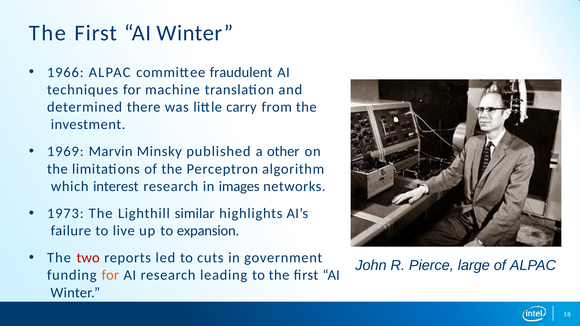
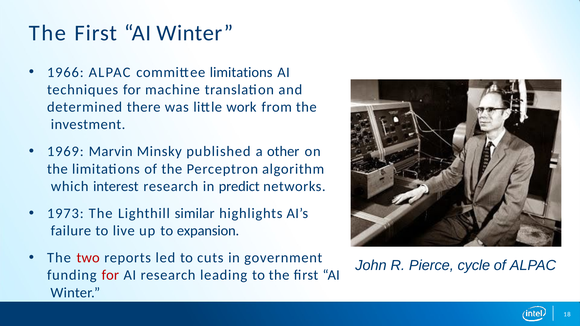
committee fraudulent: fraudulent -> limitations (241, 72)
carry: carry -> work (241, 107)
images: images -> predict (239, 186)
large: large -> cycle (474, 266)
for colour: orange -> red (110, 275)
